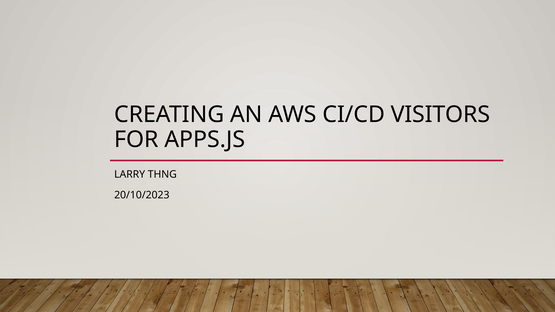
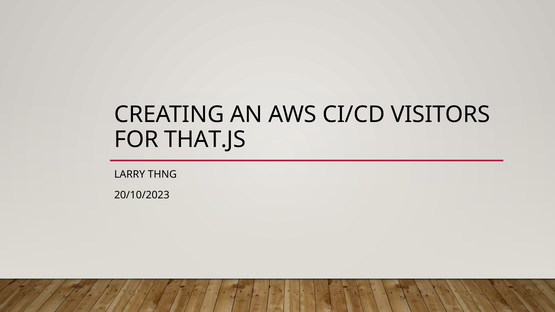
APPS.JS: APPS.JS -> THAT.JS (205, 140)
